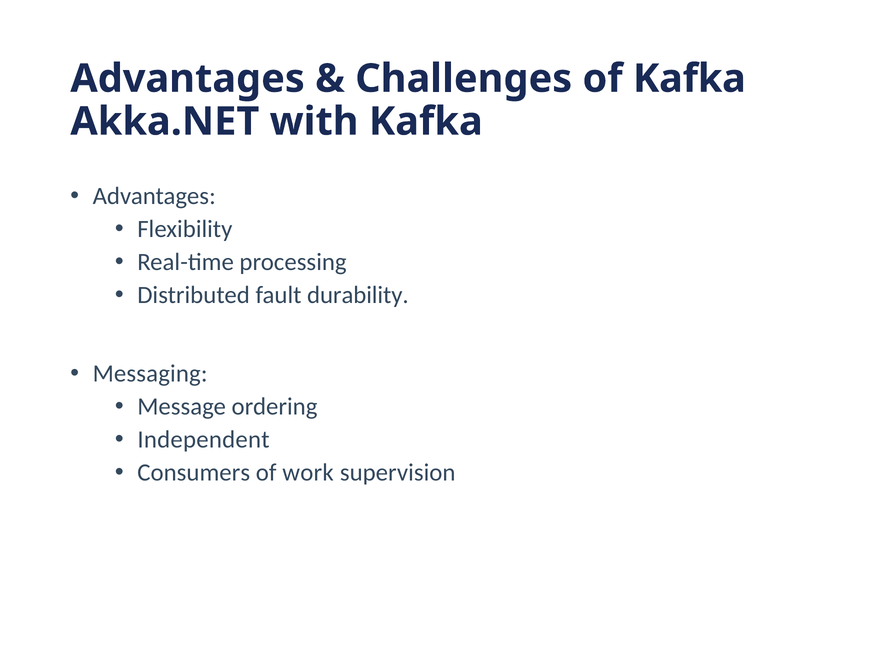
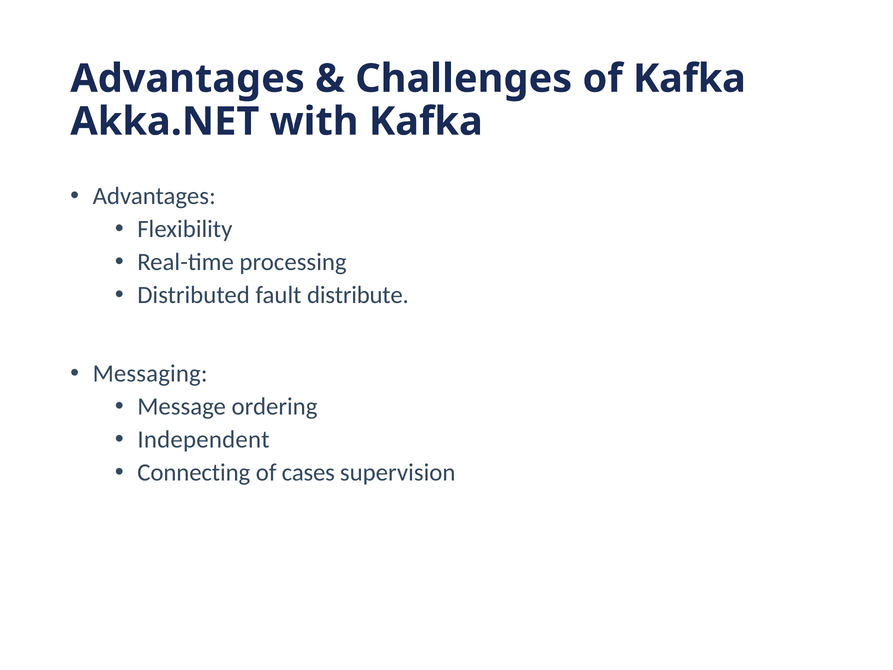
durability: durability -> distribute (358, 295)
Consumers: Consumers -> Connecting (194, 473)
work: work -> cases (308, 473)
